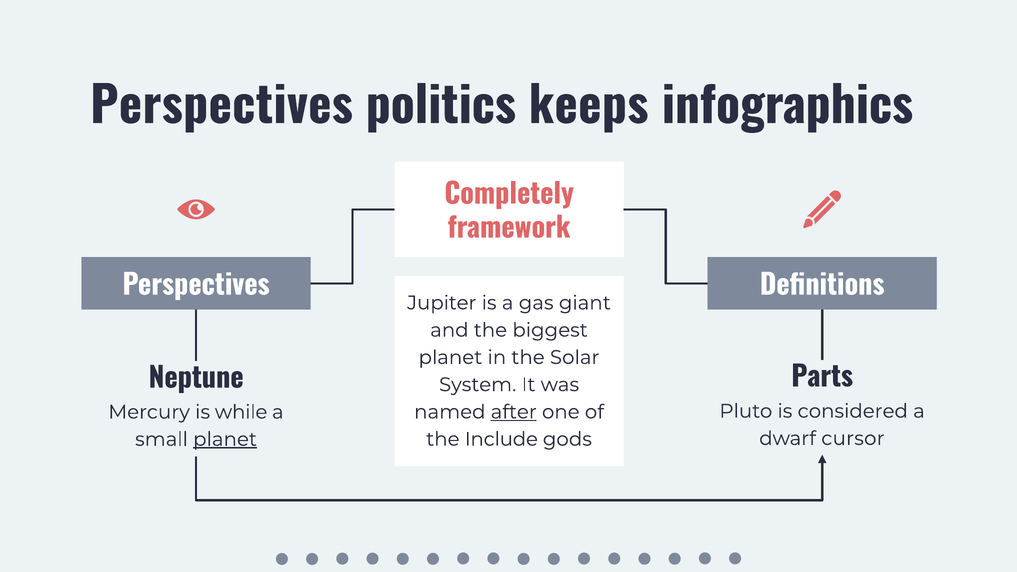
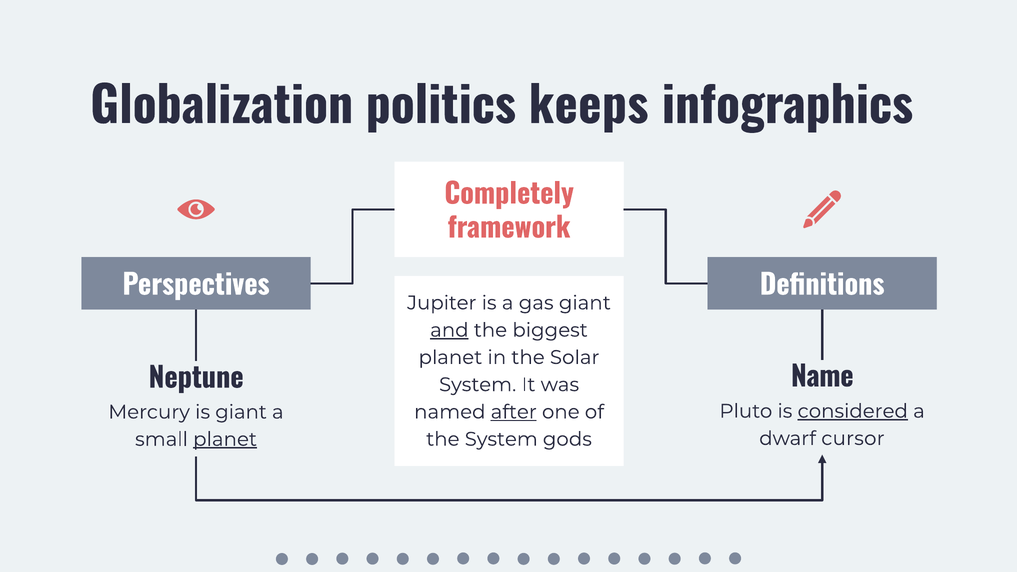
Perspectives: Perspectives -> Globalization (222, 107)
and underline: none -> present (449, 330)
Parts: Parts -> Name (822, 377)
considered underline: none -> present (853, 411)
is while: while -> giant (241, 412)
the Include: Include -> System (501, 439)
